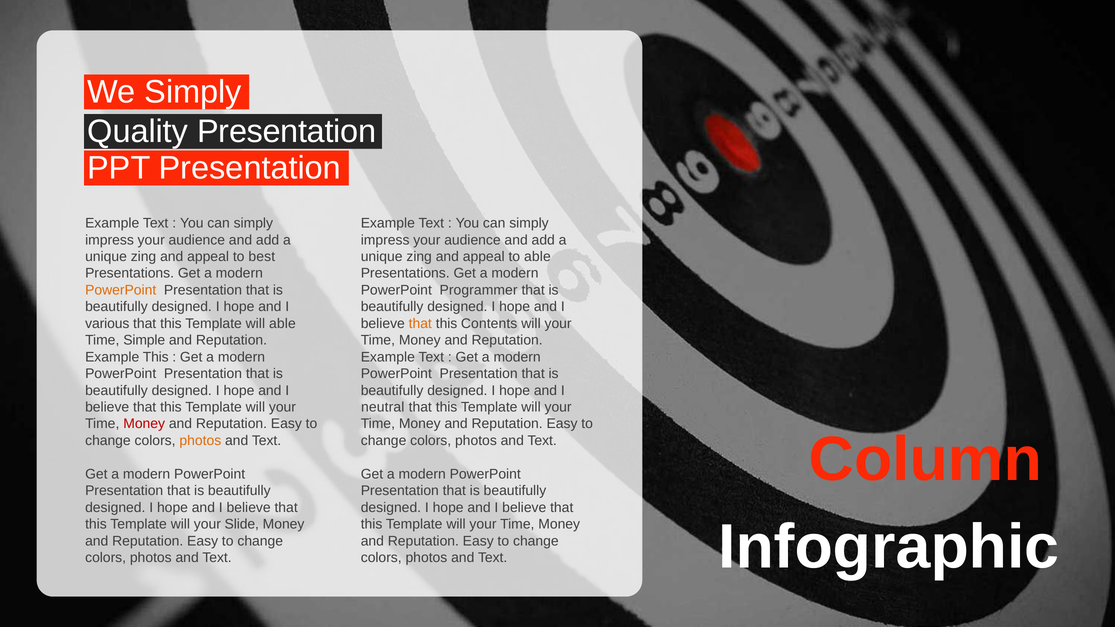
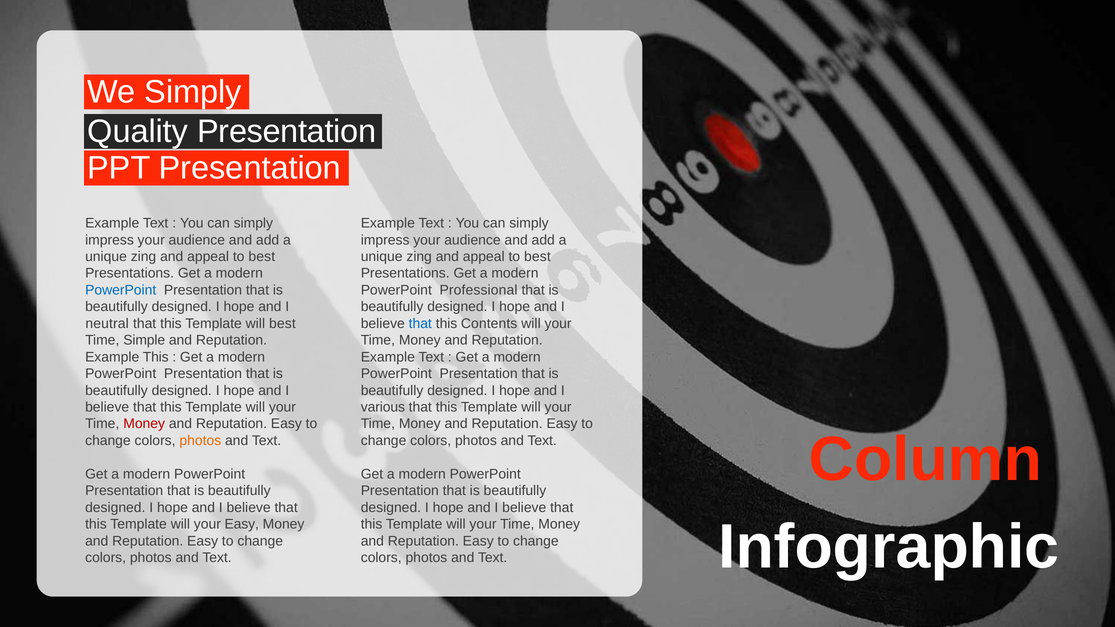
able: able -> best (537, 257)
PowerPoint colour: orange -> blue (121, 290)
Programmer: Programmer -> Professional (479, 290)
various: various -> neutral (107, 324)
will able: able -> best (282, 324)
that colour: orange -> blue (420, 324)
neutral: neutral -> various (383, 407)
your Slide: Slide -> Easy (242, 524)
